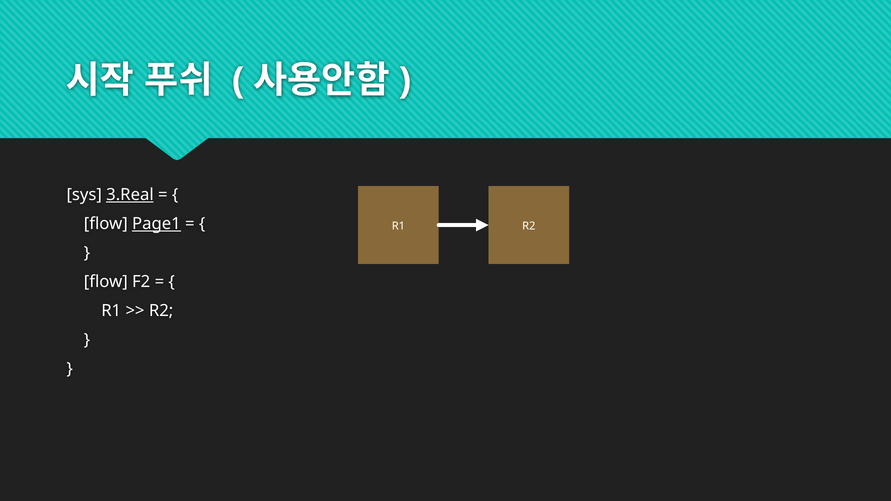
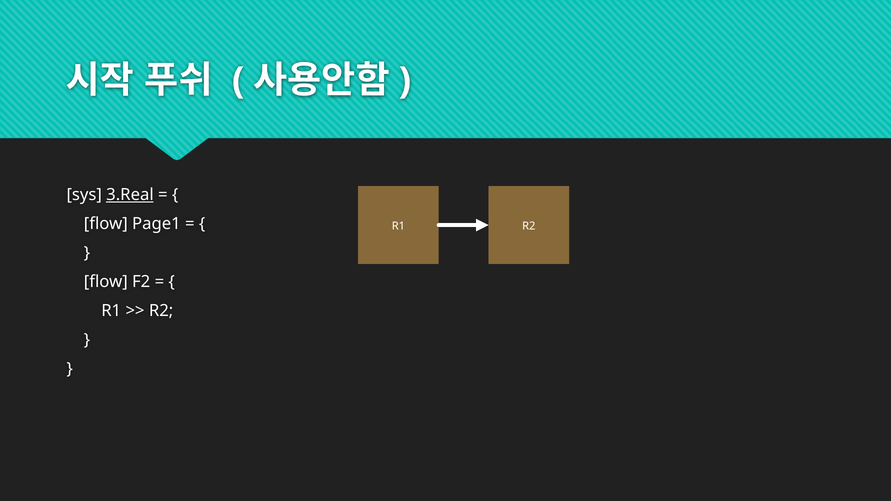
Page1 underline: present -> none (156, 224)
